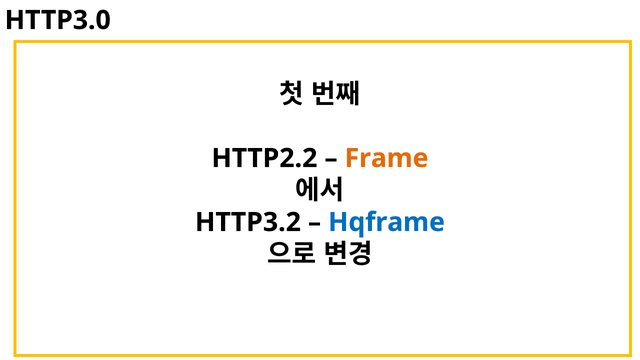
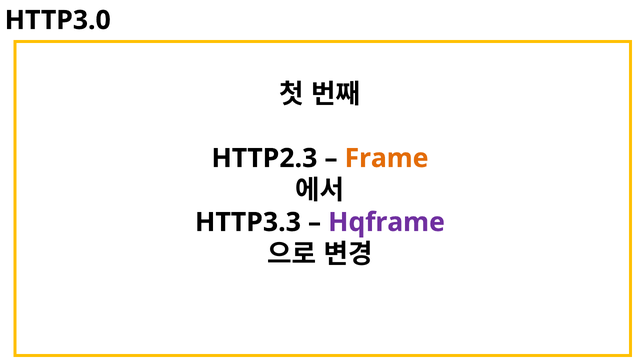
HTTP2.2: HTTP2.2 -> HTTP2.3 (264, 158)
HTTP3.2: HTTP3.2 -> HTTP3.3 (248, 222)
Hqframe colour: blue -> purple (387, 222)
